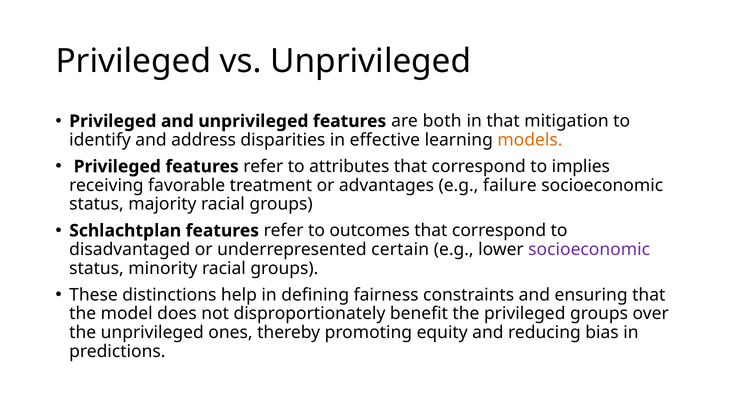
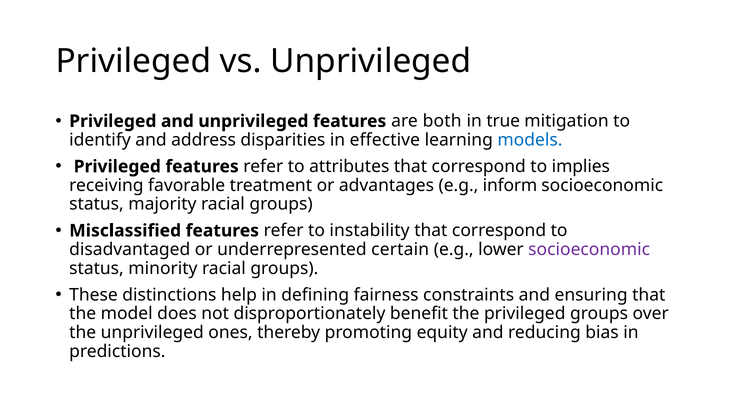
in that: that -> true (503, 121)
models colour: orange -> blue (530, 140)
failure: failure -> inform (510, 185)
Schlachtplan: Schlachtplan -> Misclassified (125, 231)
outcomes: outcomes -> instability (370, 231)
